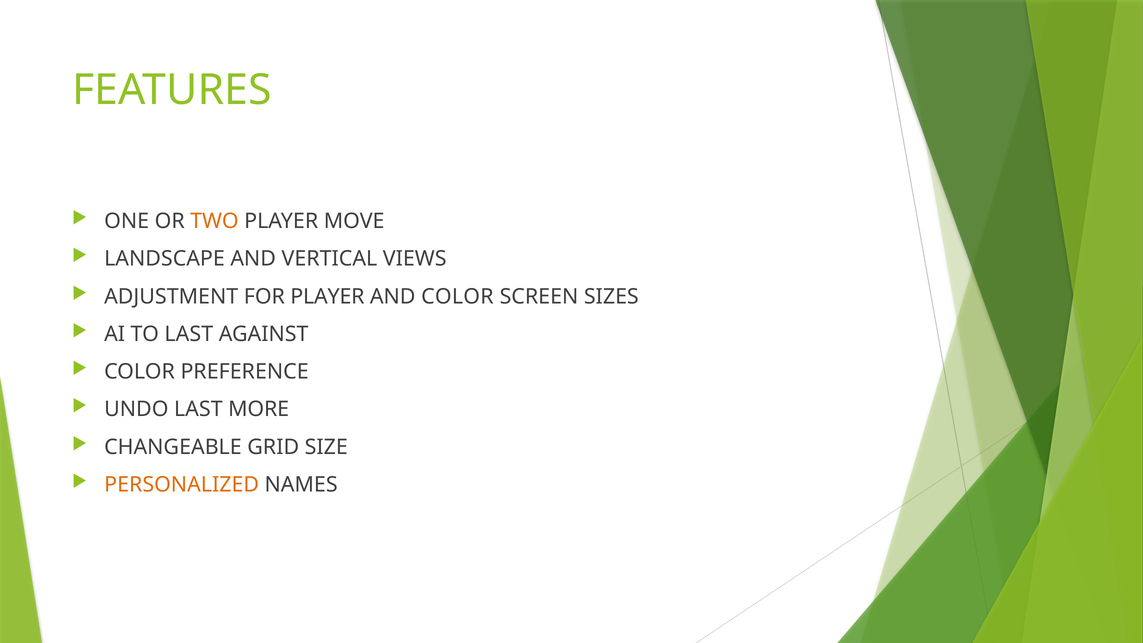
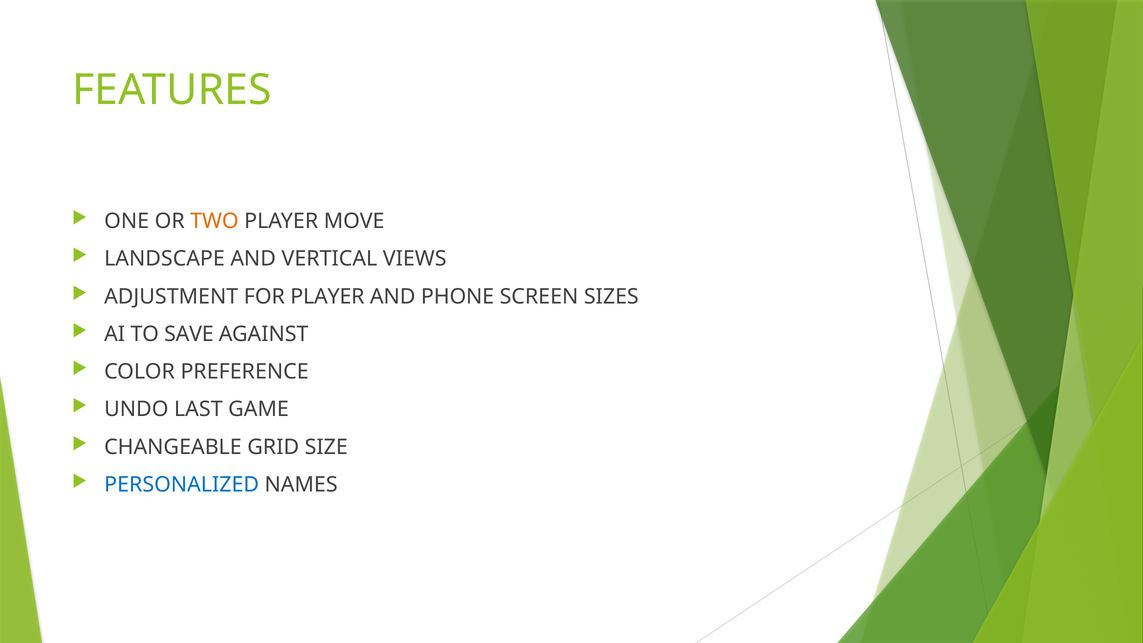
AND COLOR: COLOR -> PHONE (458, 296)
TO LAST: LAST -> SAVE (189, 334)
MORE: MORE -> GAME (259, 409)
PERSONALIZED colour: orange -> blue (182, 485)
